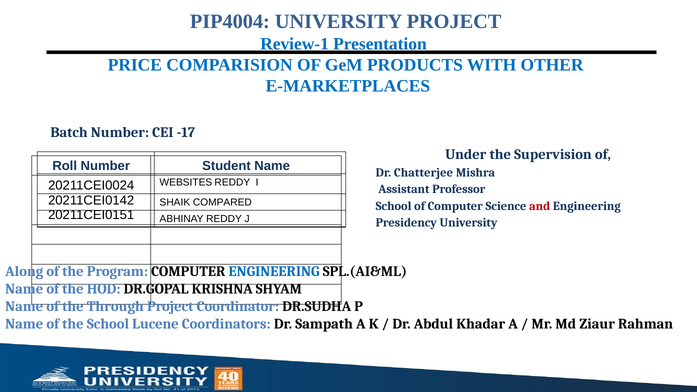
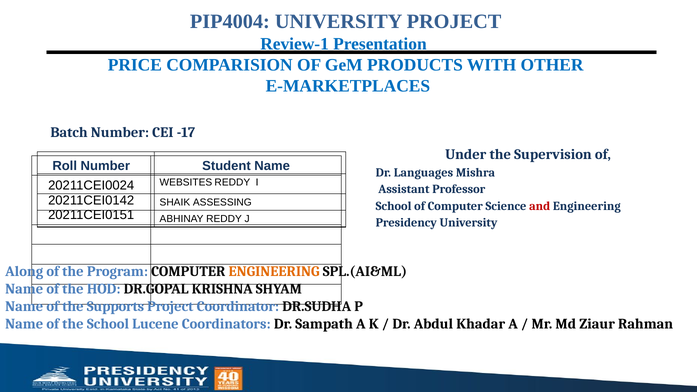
Chatterjee: Chatterjee -> Languages (423, 173)
COMPARED: COMPARED -> ASSESSING (222, 202)
ENGINEERING colour: blue -> orange (274, 272)
Through: Through -> Supports (115, 306)
